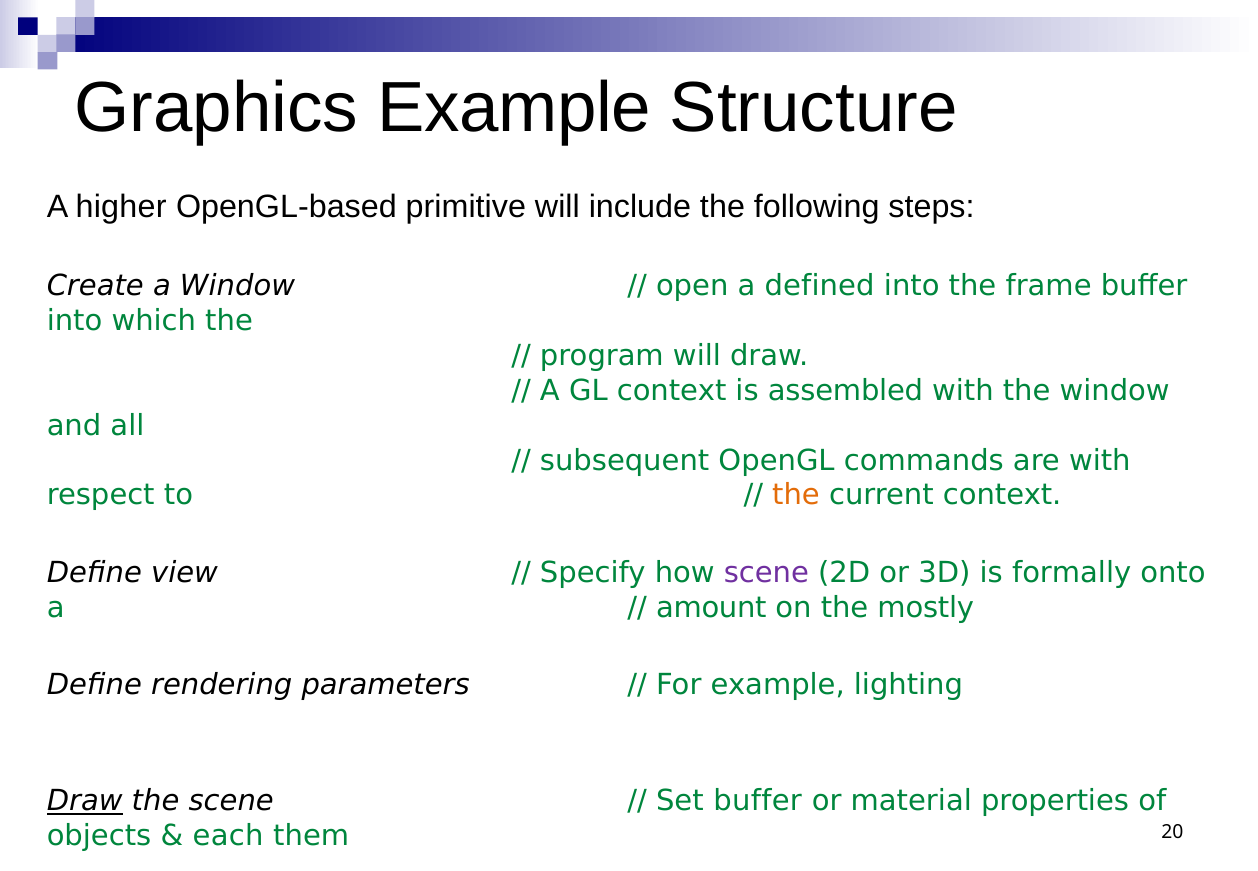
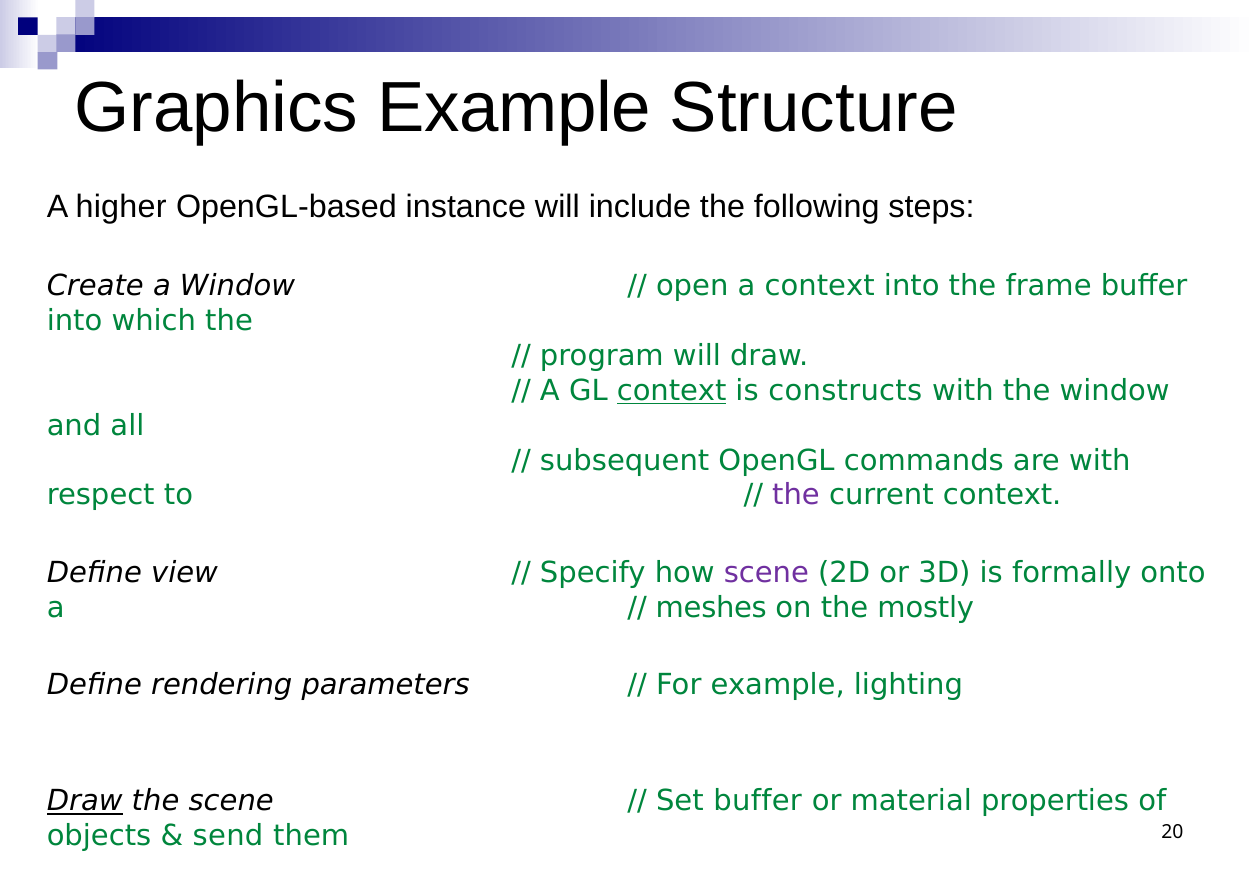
primitive: primitive -> instance (466, 207)
a defined: defined -> context (820, 286)
context underline: none -> present (672, 391)
assembled: assembled -> constructs (845, 391)
the colour: orange -> purple (796, 495)
amount: amount -> meshes (711, 608)
each: each -> send (228, 836)
